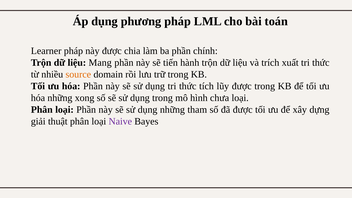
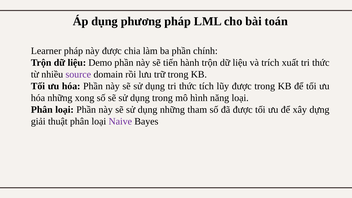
Mang: Mang -> Demo (100, 63)
source colour: orange -> purple (78, 74)
chưa: chưa -> năng (220, 98)
